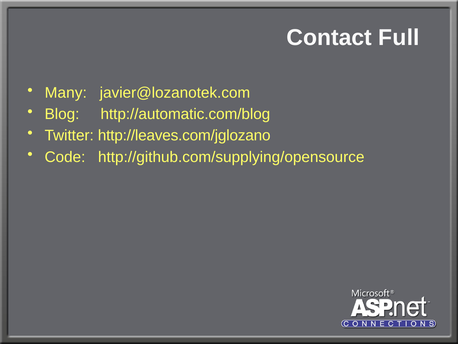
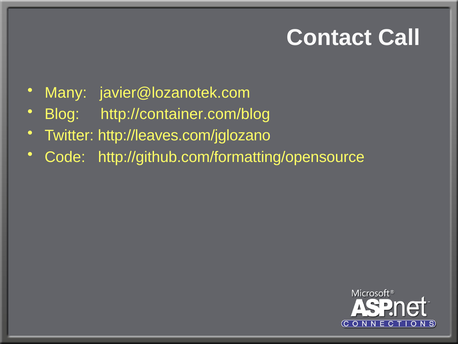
Full: Full -> Call (399, 37)
http://automatic.com/blog: http://automatic.com/blog -> http://container.com/blog (185, 114)
http://github.com/supplying/opensource: http://github.com/supplying/opensource -> http://github.com/formatting/opensource (231, 157)
